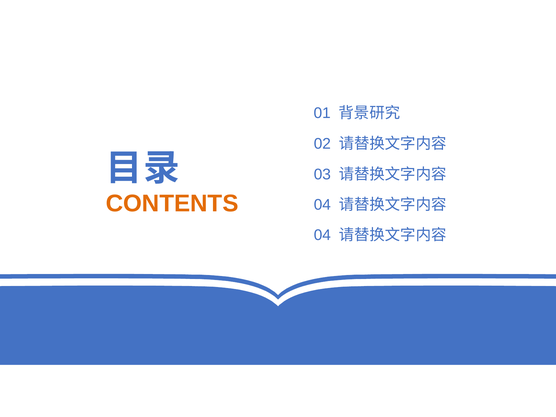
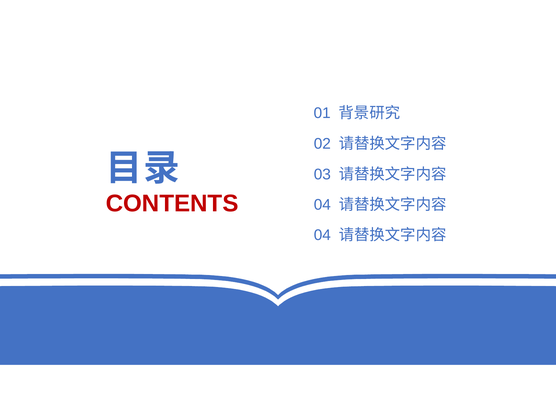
CONTENTS colour: orange -> red (172, 204)
